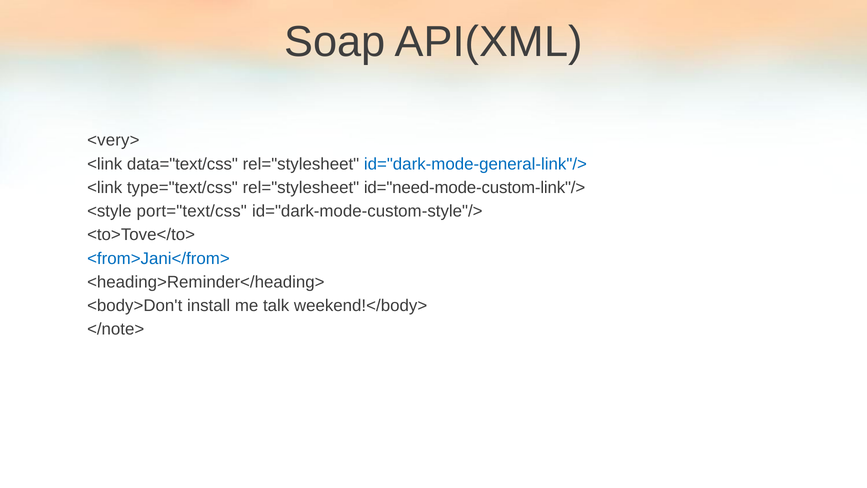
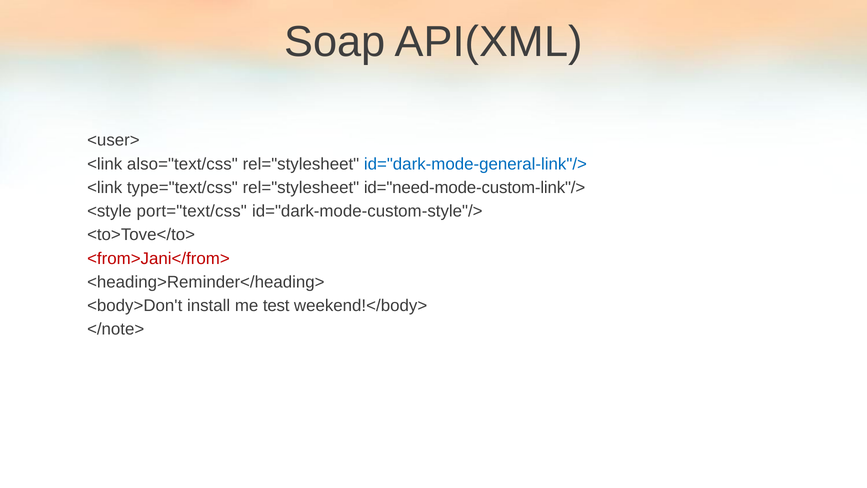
<very>: <very> -> <user> (113, 140)
data="text/css: data="text/css -> also="text/css (182, 164)
<from>Jani</from> colour: blue -> red (158, 258)
talk: talk -> test (276, 306)
